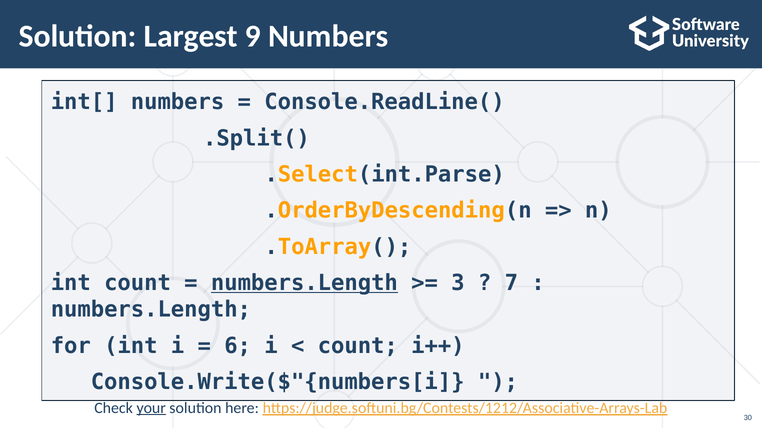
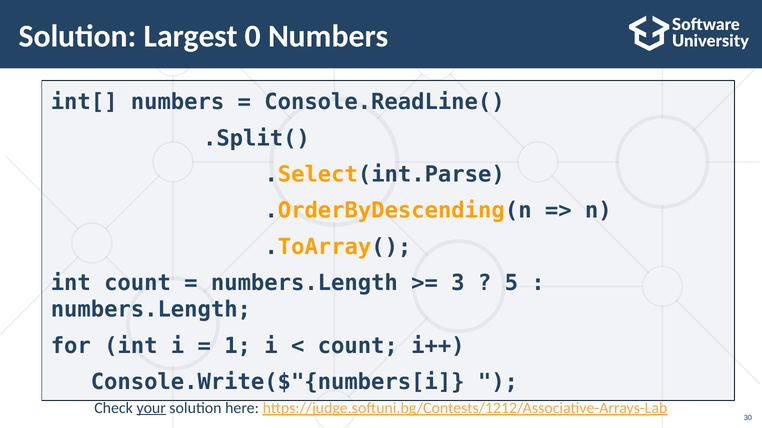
9: 9 -> 0 (253, 36)
numbers.Length underline: present -> none (304, 283)
7: 7 -> 5 (511, 283)
6: 6 -> 1 (238, 346)
